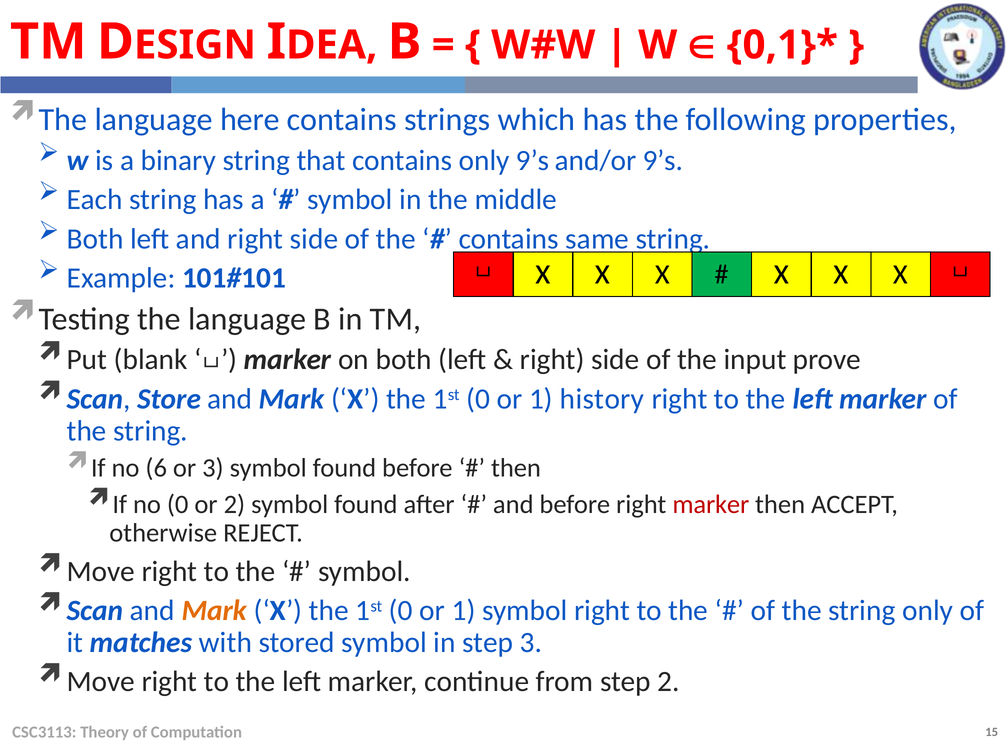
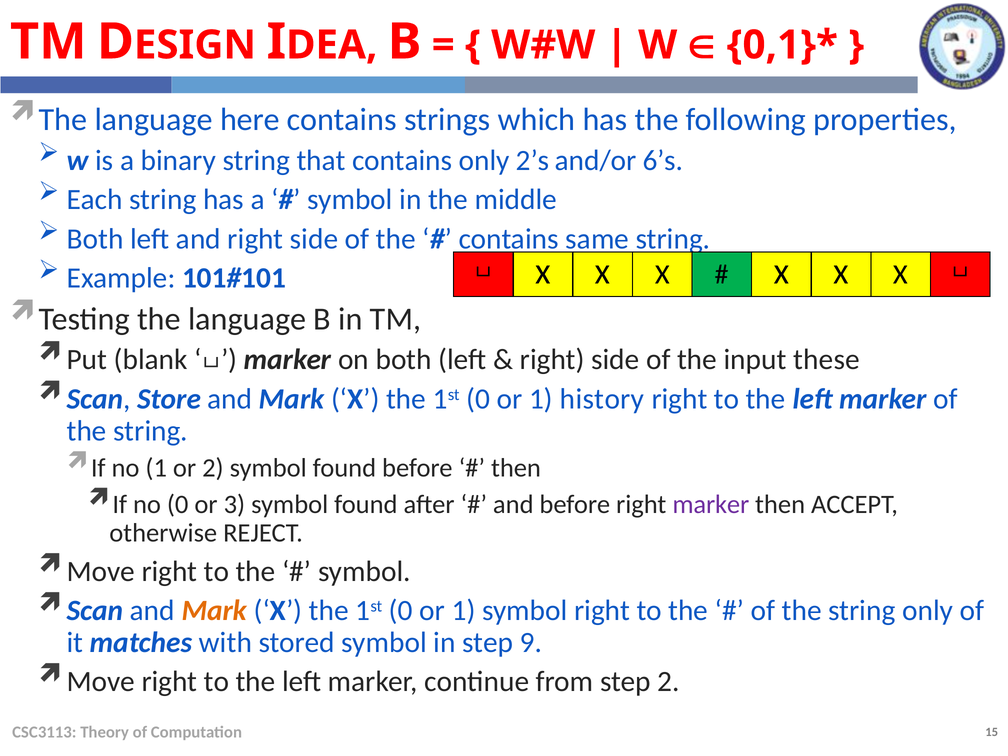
only 9’s: 9’s -> 2’s (533, 160)
and/or 9’s: 9’s -> 6’s (663, 160)
prove: prove -> these (827, 360)
no 6: 6 -> 1 (156, 468)
or 3: 3 -> 2 (213, 468)
or 2: 2 -> 3 (234, 504)
marker colour: red -> purple (711, 504)
step 3: 3 -> 9 (531, 642)
